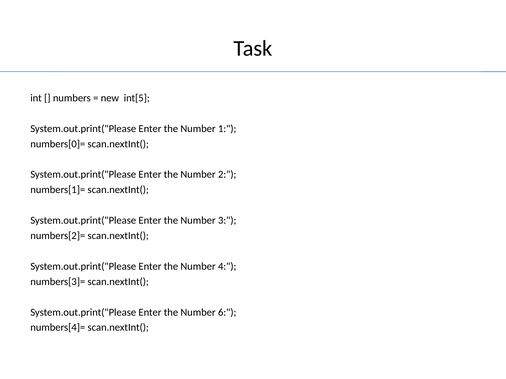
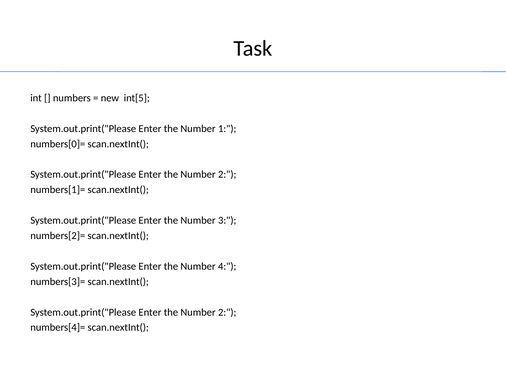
6: 6 -> 2 (227, 313)
